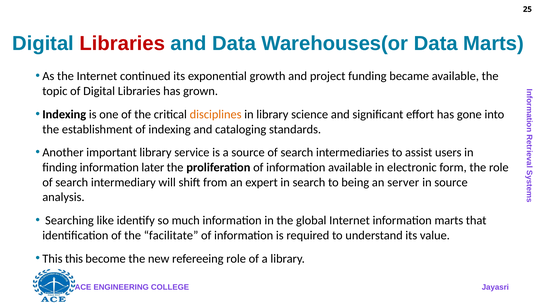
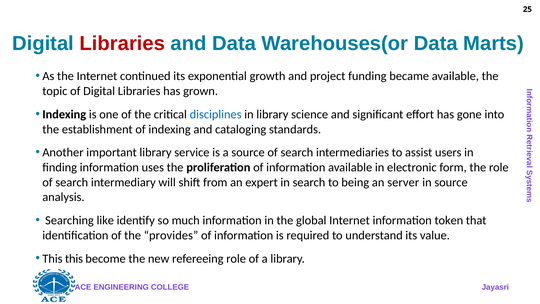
disciplines colour: orange -> blue (216, 114)
later: later -> uses (153, 167)
information marts: marts -> token (449, 220)
facilitate: facilitate -> provides (171, 235)
